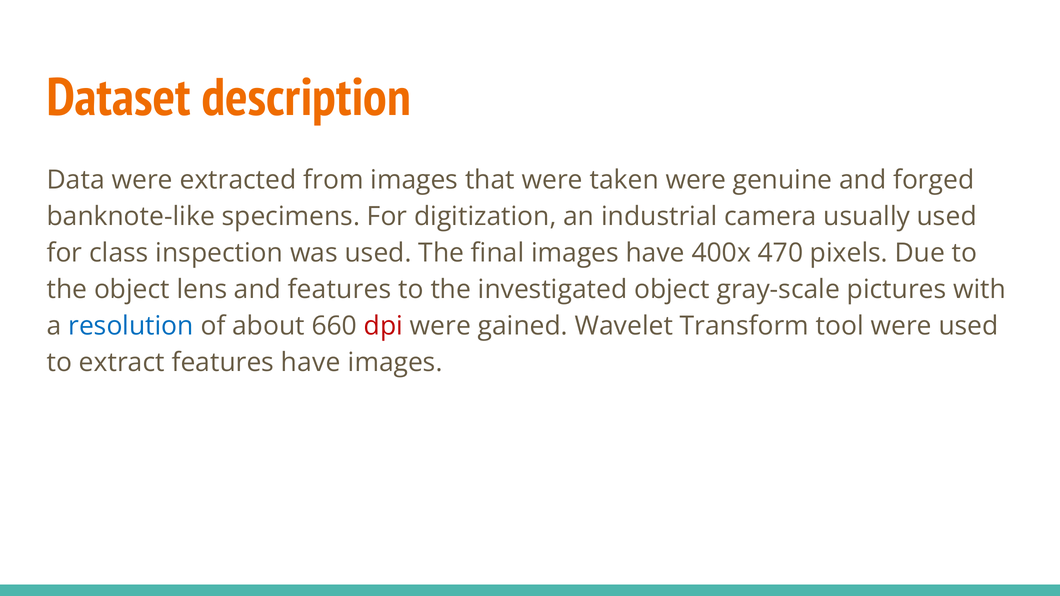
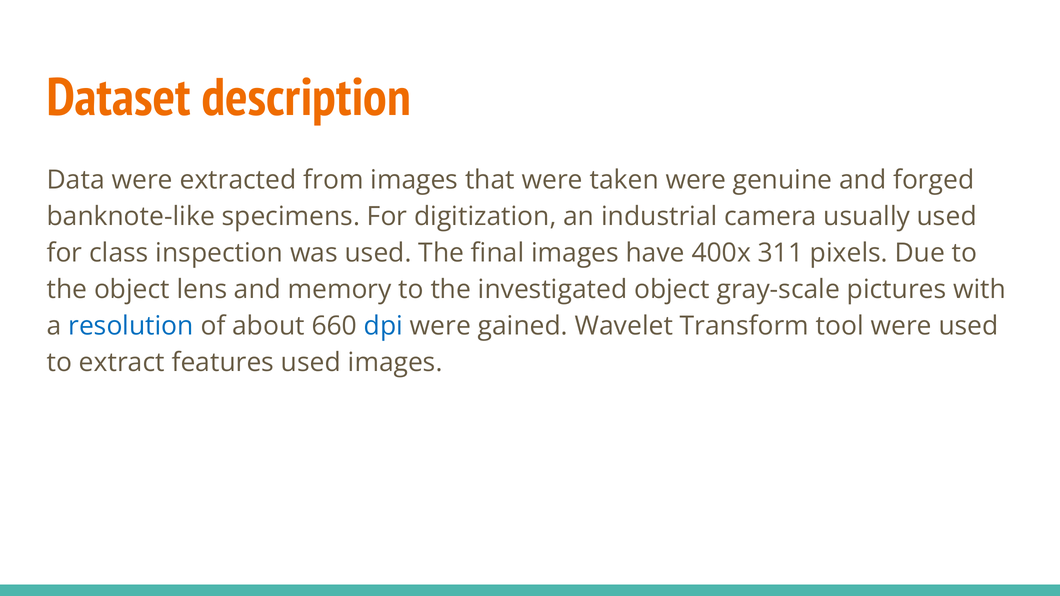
470: 470 -> 311 (780, 253)
and features: features -> memory (340, 290)
dpi colour: red -> blue (383, 326)
features have: have -> used (311, 363)
